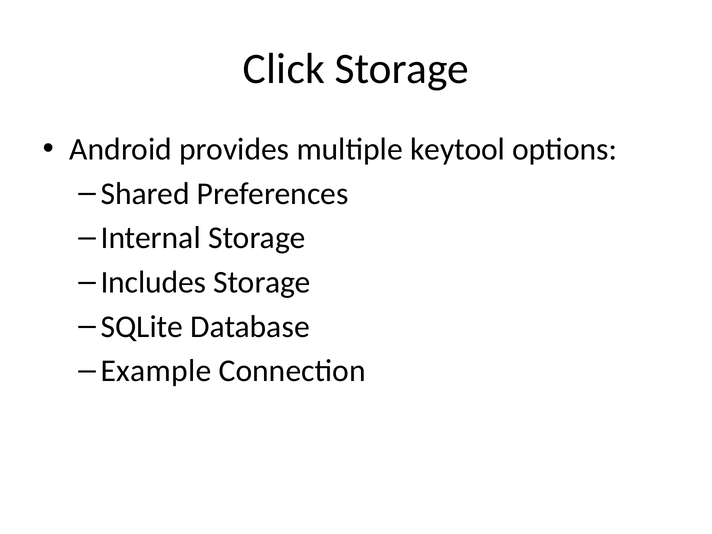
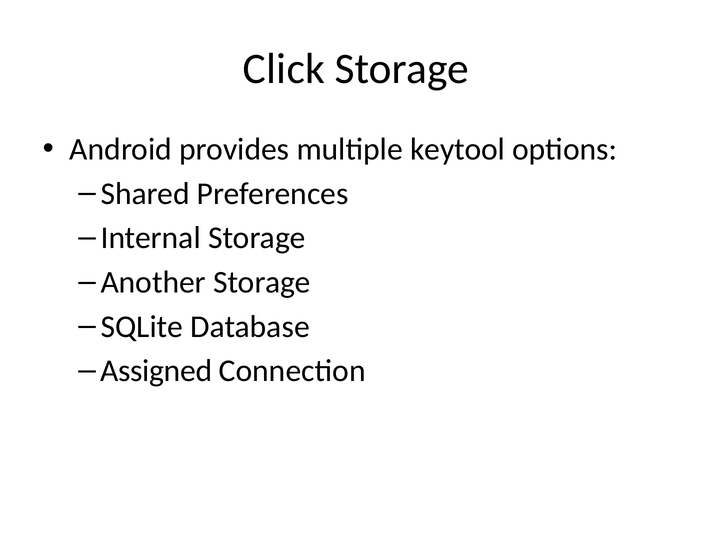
Includes: Includes -> Another (153, 282)
Example: Example -> Assigned (156, 371)
